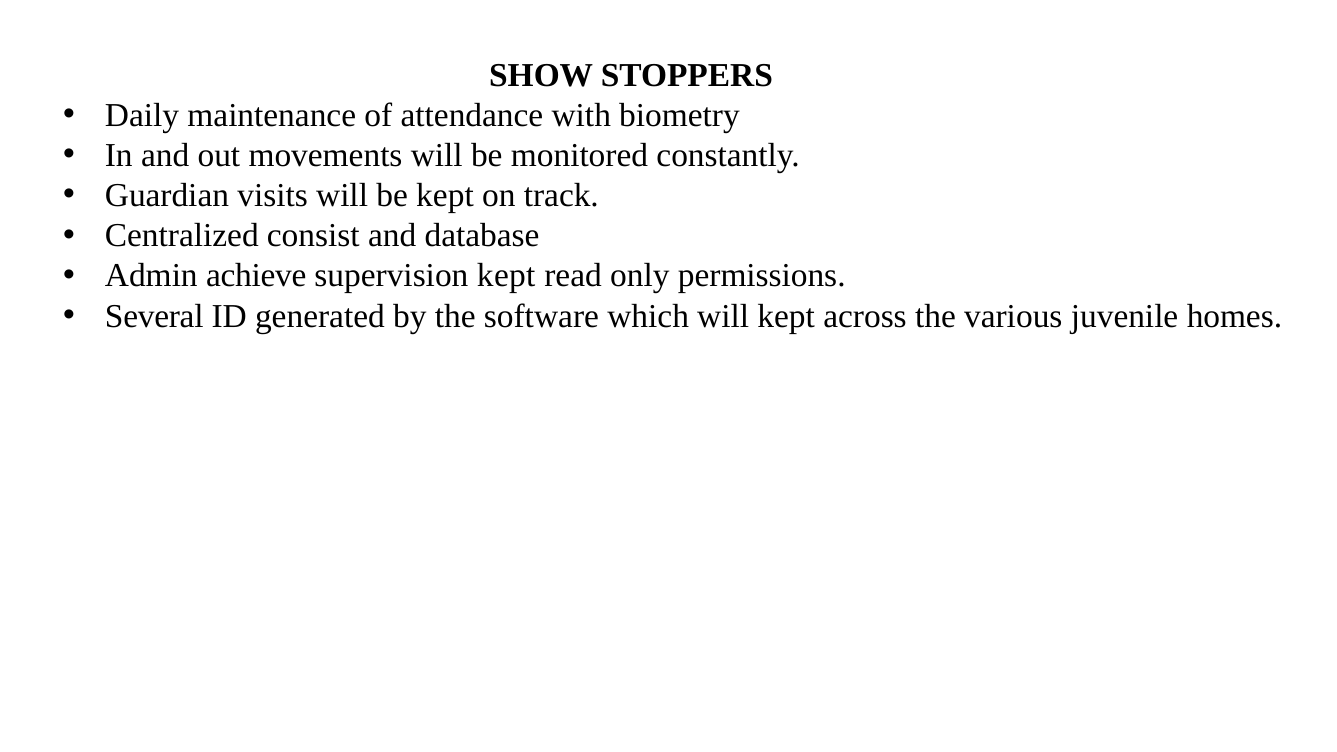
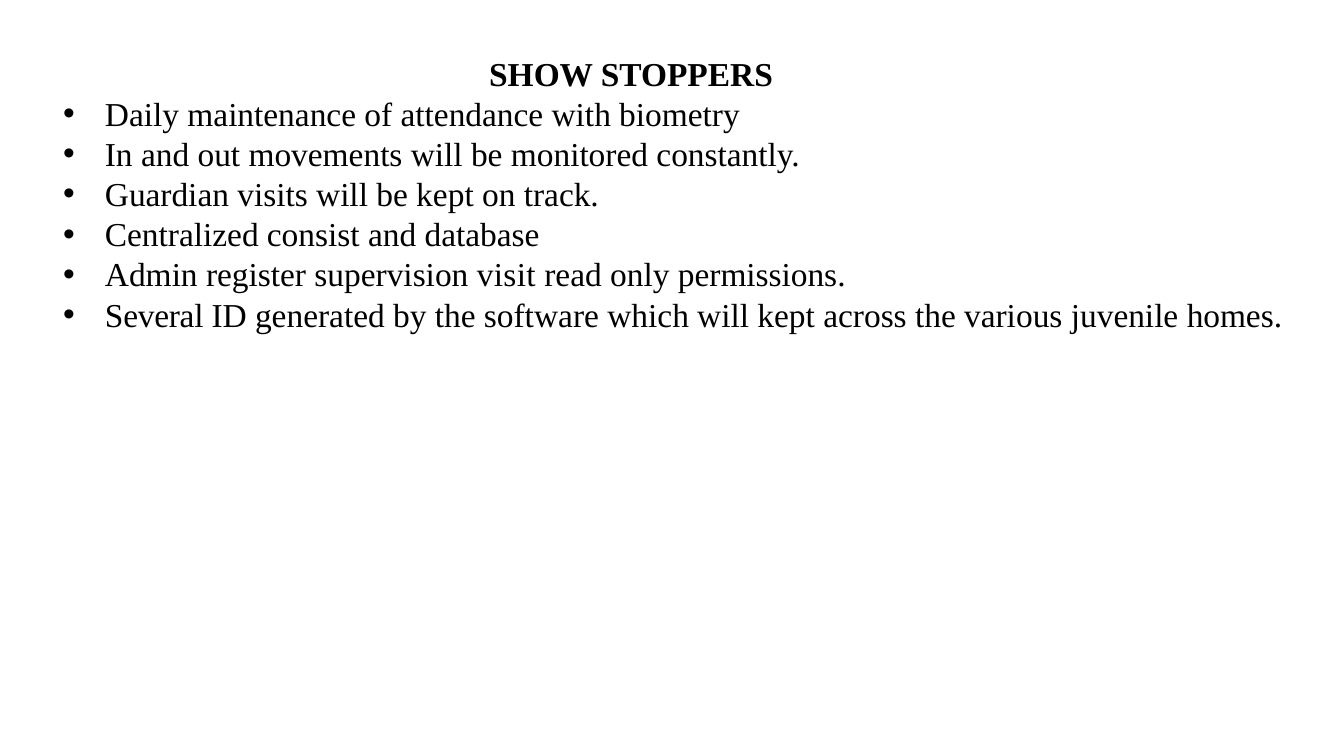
achieve: achieve -> register (256, 276)
supervision kept: kept -> visit (506, 276)
